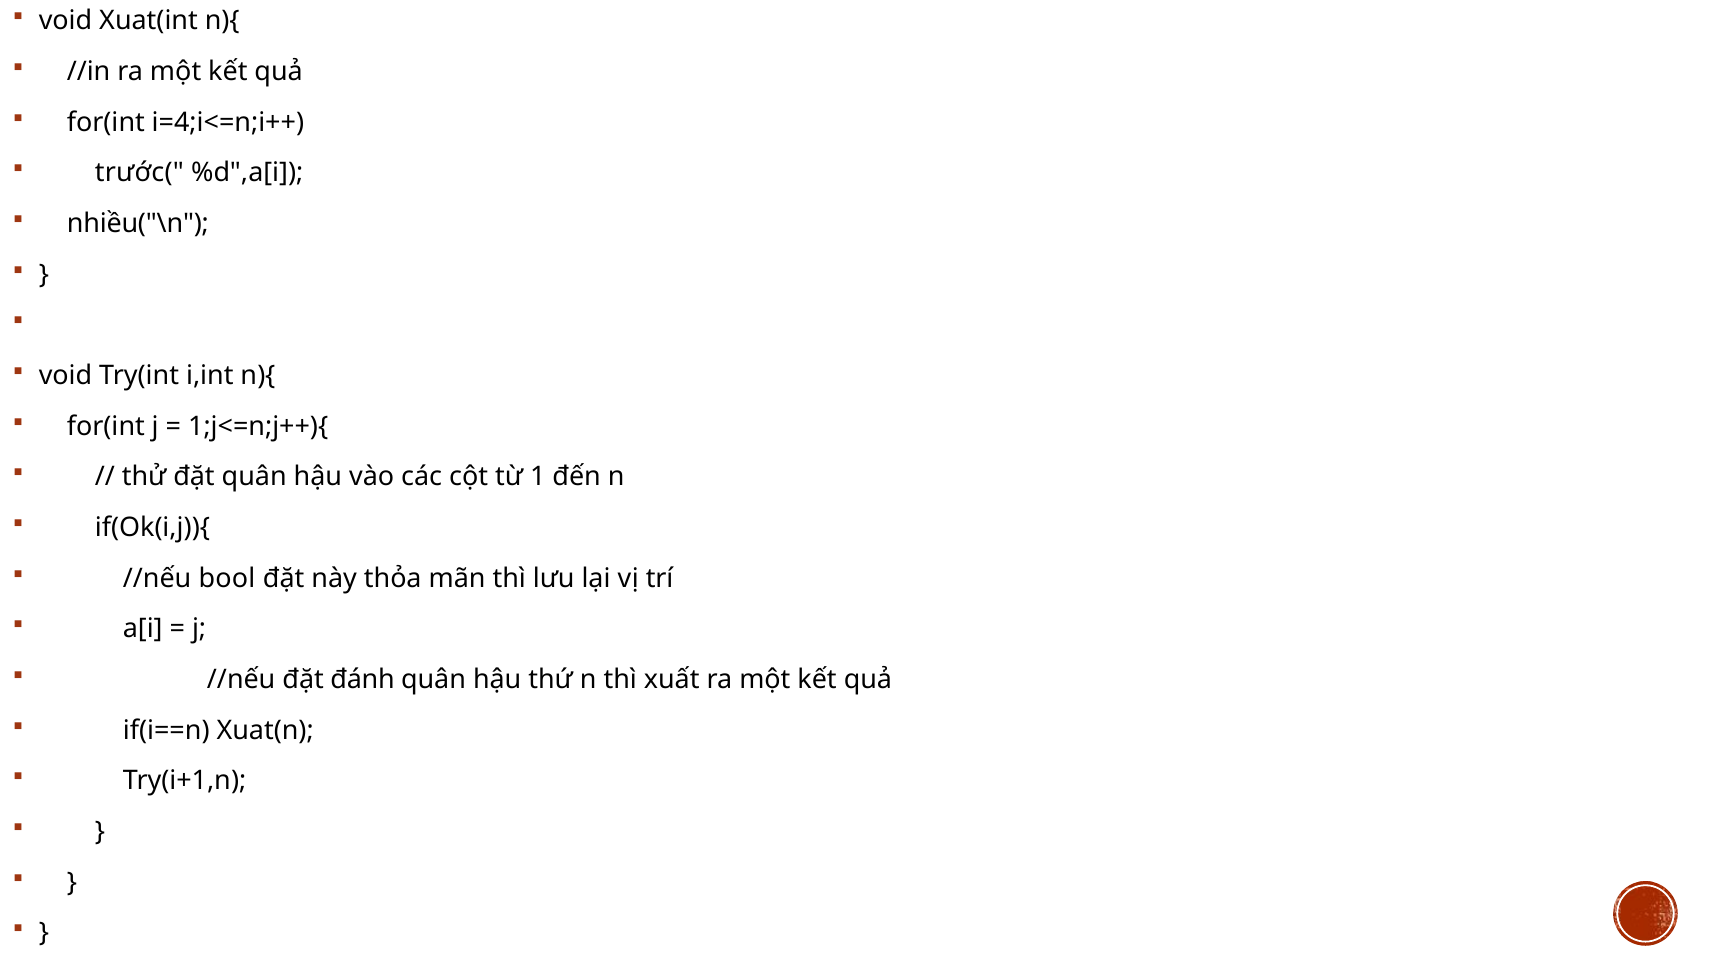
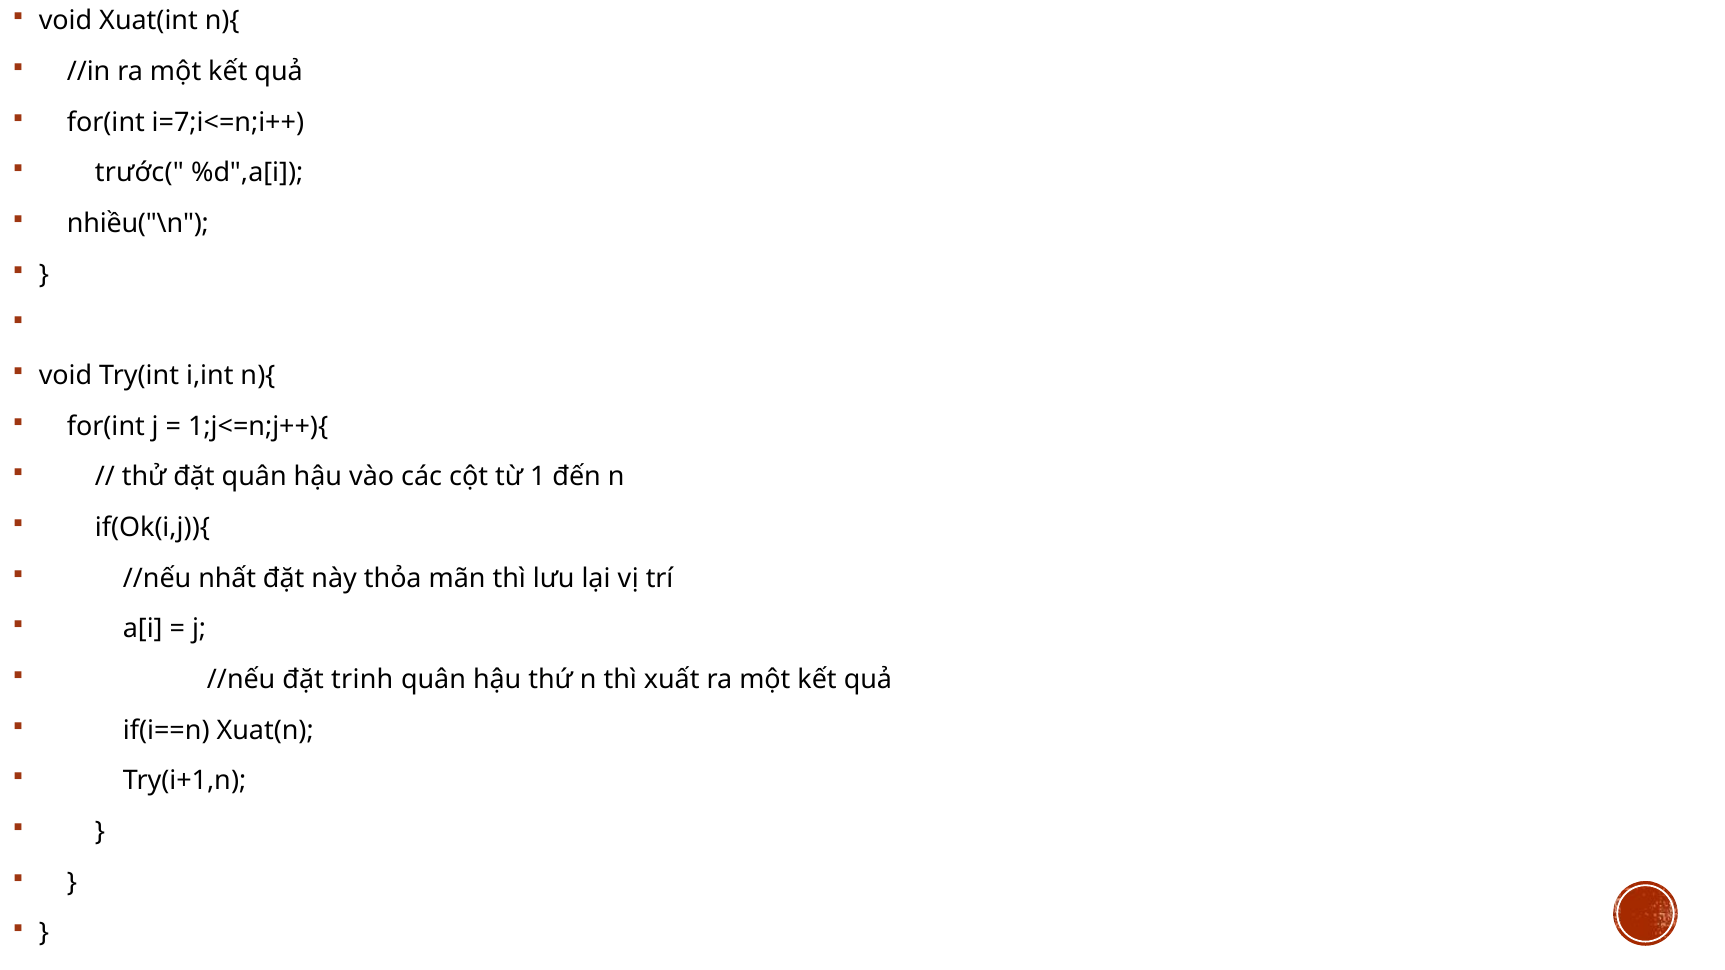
i=4;i<=n;i++: i=4;i<=n;i++ -> i=7;i<=n;i++ (228, 122)
bool: bool -> nhất (227, 578)
đánh: đánh -> trinh (362, 680)
